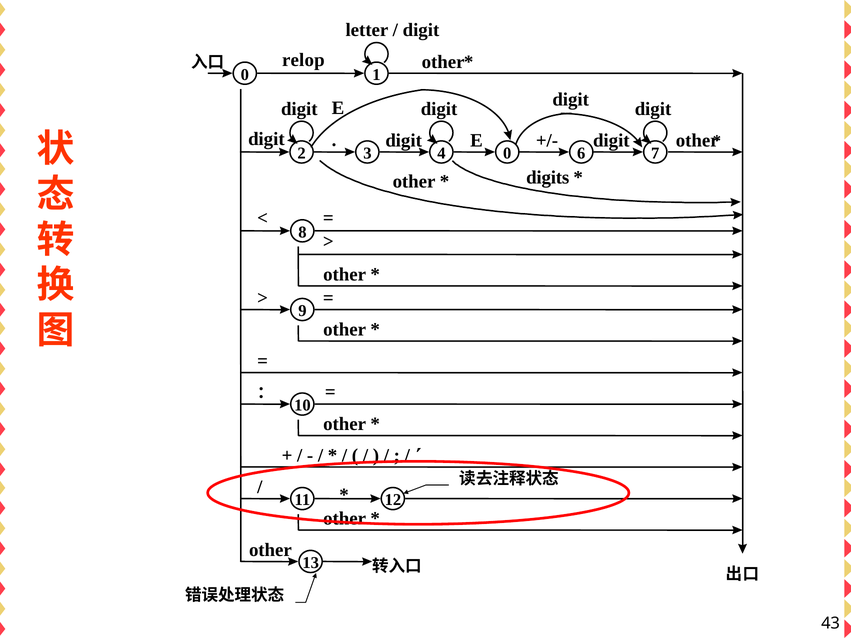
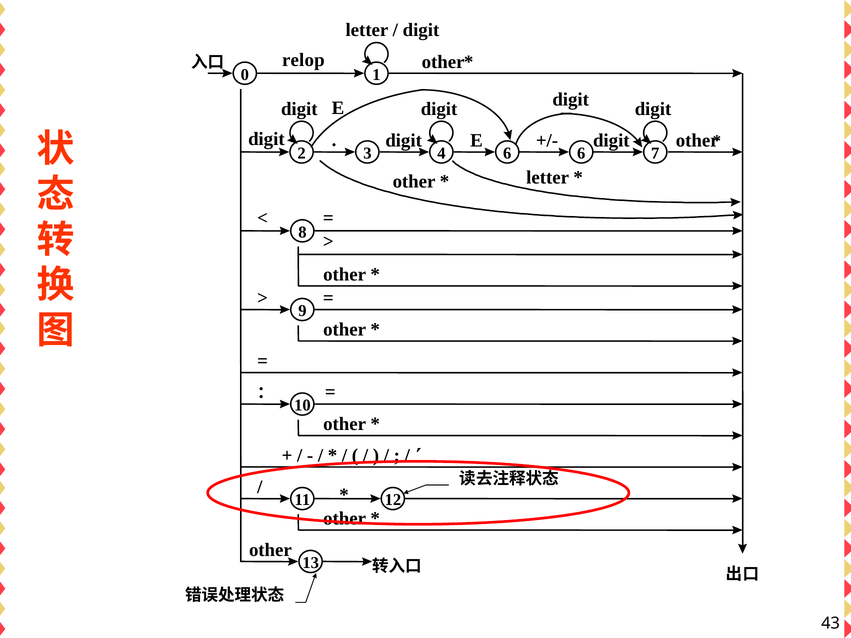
3 0: 0 -> 6 (507, 153)
digits: digits -> letter (548, 178)
